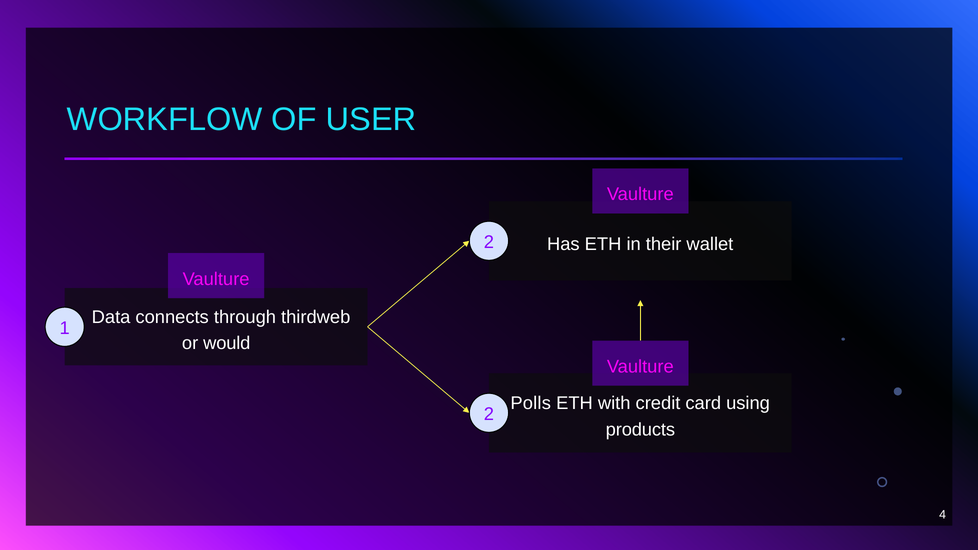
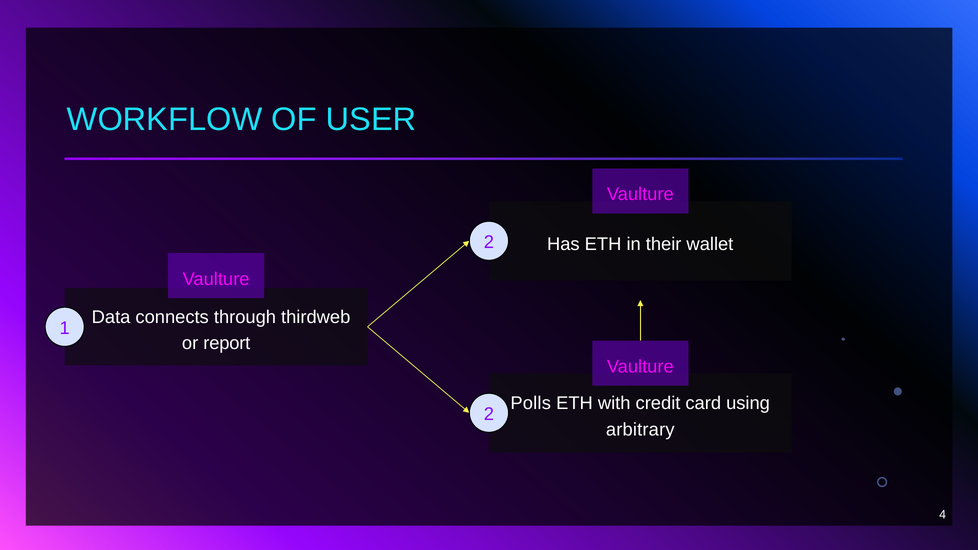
would: would -> report (227, 343)
products: products -> arbitrary (640, 430)
